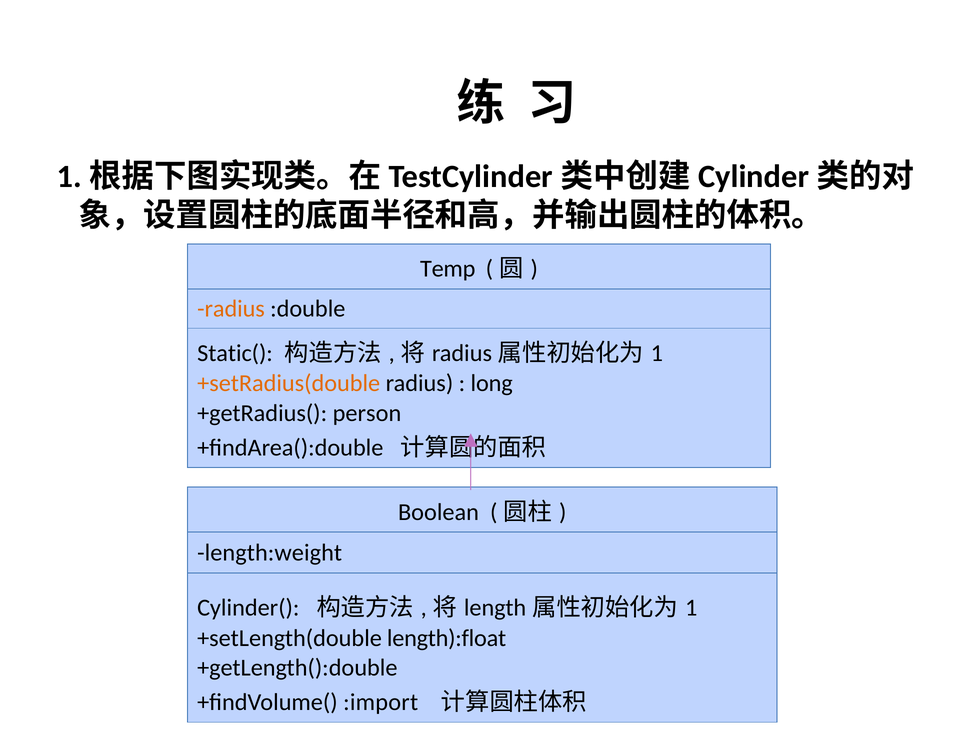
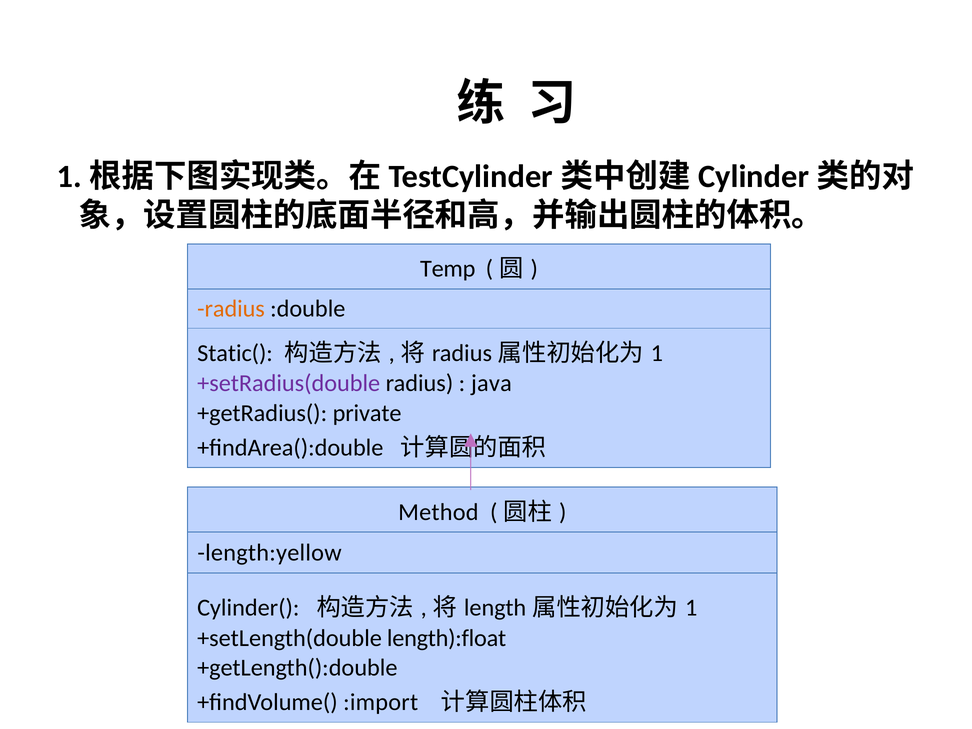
+setRadius(double colour: orange -> purple (289, 383)
long: long -> java (491, 383)
person: person -> private (367, 413)
Boolean: Boolean -> Method (438, 512)
length:weight: length:weight -> length:yellow (270, 553)
